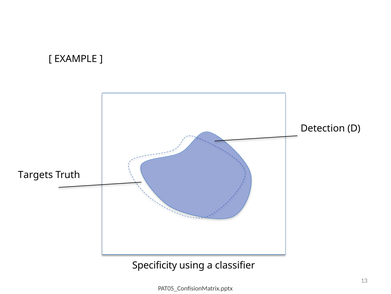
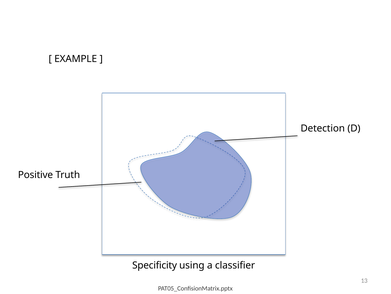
Targets: Targets -> Positive (35, 174)
